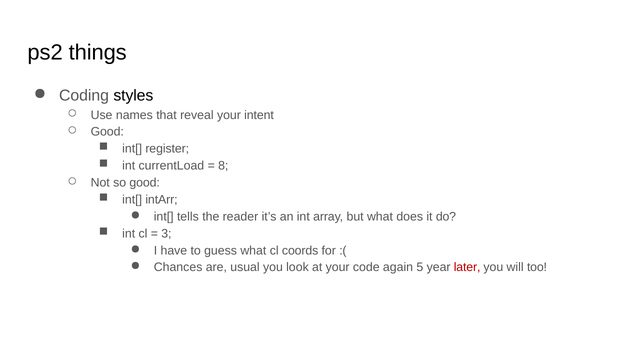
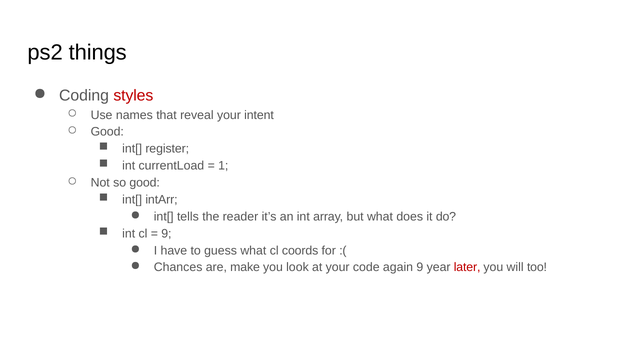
styles colour: black -> red (133, 96)
8: 8 -> 1 (223, 166)
3: 3 -> 9 (166, 234)
usual: usual -> make (245, 268)
again 5: 5 -> 9 (420, 268)
